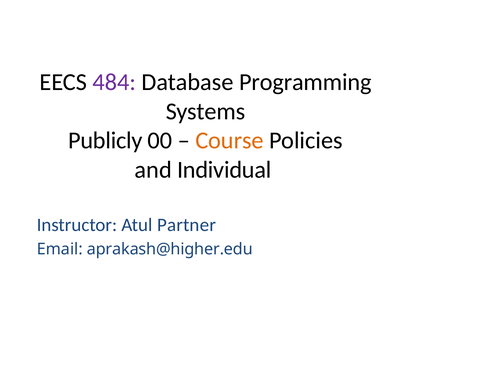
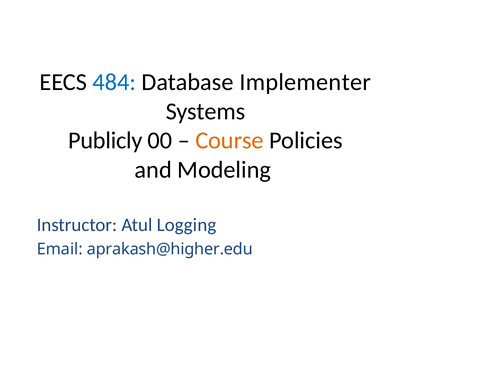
484 colour: purple -> blue (114, 82)
Programming: Programming -> Implementer (305, 82)
Individual: Individual -> Modeling (224, 170)
Partner: Partner -> Logging (187, 225)
